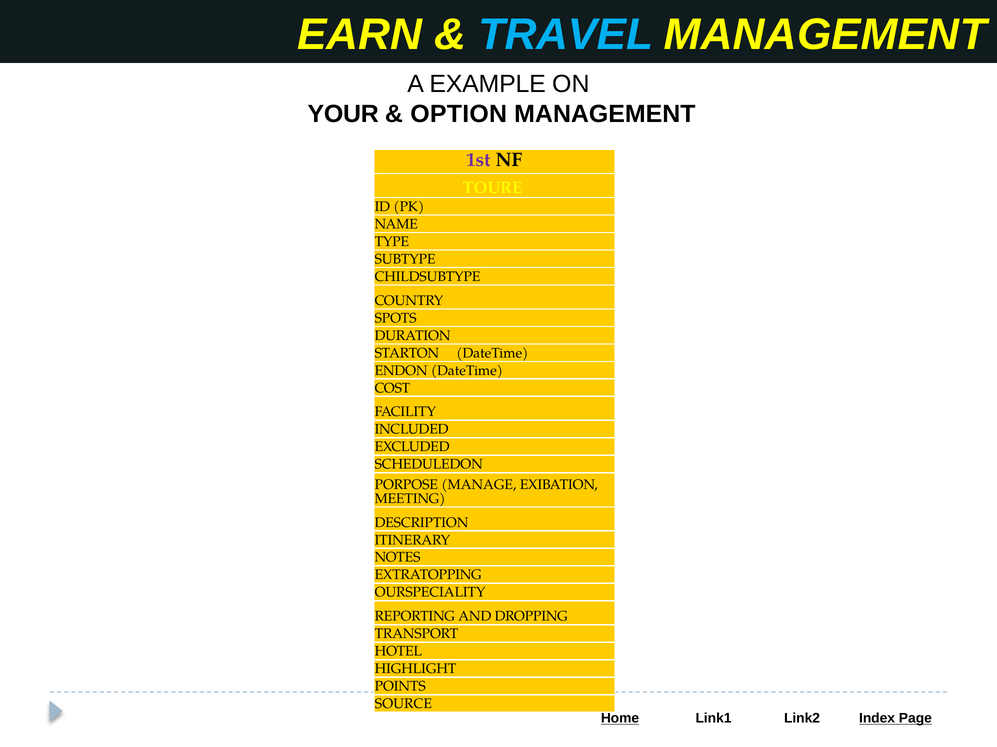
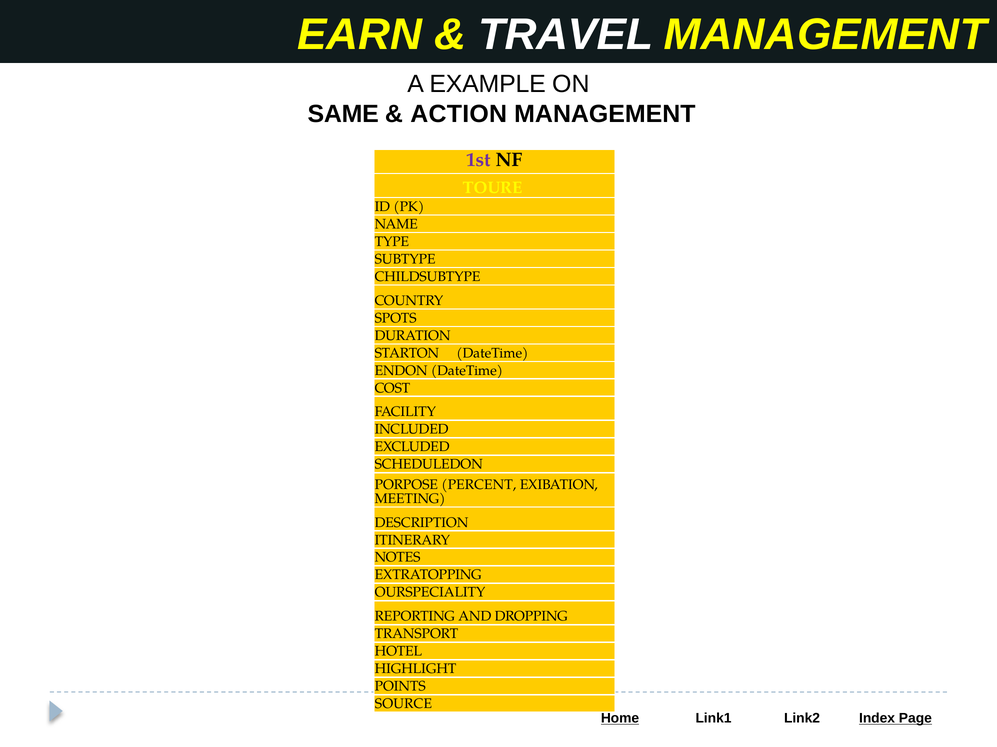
TRAVEL colour: light blue -> white (566, 35)
YOUR: YOUR -> SAME (343, 114)
OPTION: OPTION -> ACTION (459, 114)
MANAGE: MANAGE -> PERCENT (479, 485)
